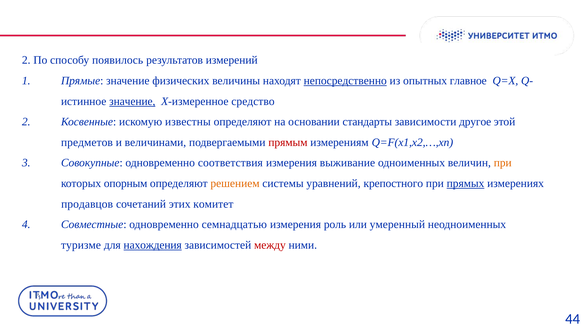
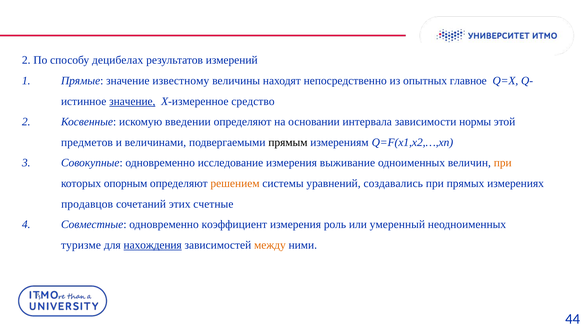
появилось: появилось -> децибелах (118, 60)
физических: физических -> известному (181, 81)
непосредственно underline: present -> none (345, 81)
известны: известны -> введении (188, 122)
стандарты: стандарты -> интервала (367, 122)
другое: другое -> нормы (475, 122)
прямым colour: red -> black (288, 142)
соответствия: соответствия -> исследование (230, 163)
крепостного: крепостного -> создавались (393, 183)
прямых underline: present -> none (466, 183)
комитет: комитет -> счетные (213, 204)
семнадцатью: семнадцатью -> коэффициент (234, 224)
между colour: red -> orange (270, 245)
